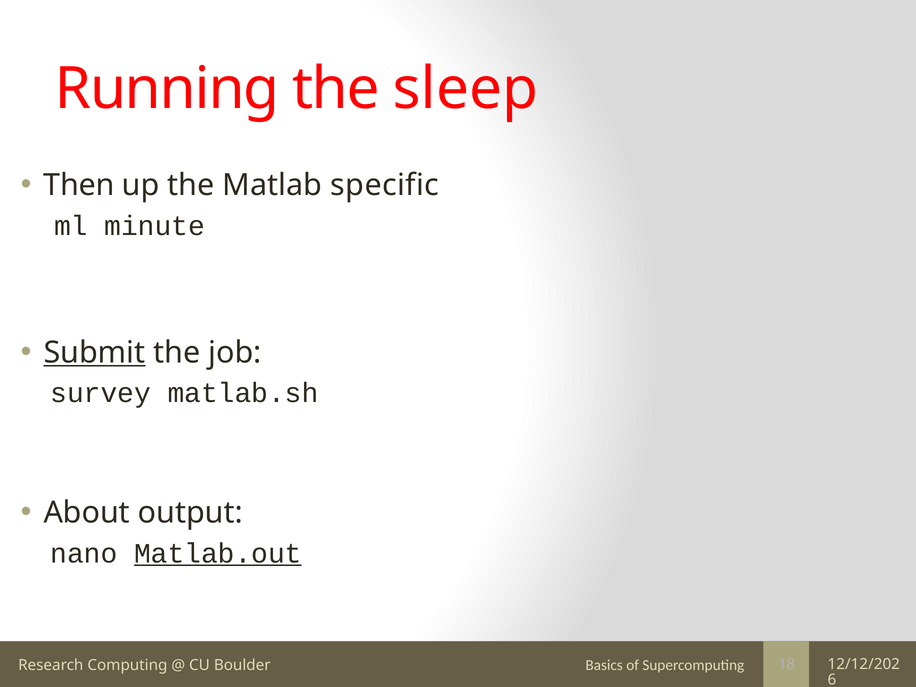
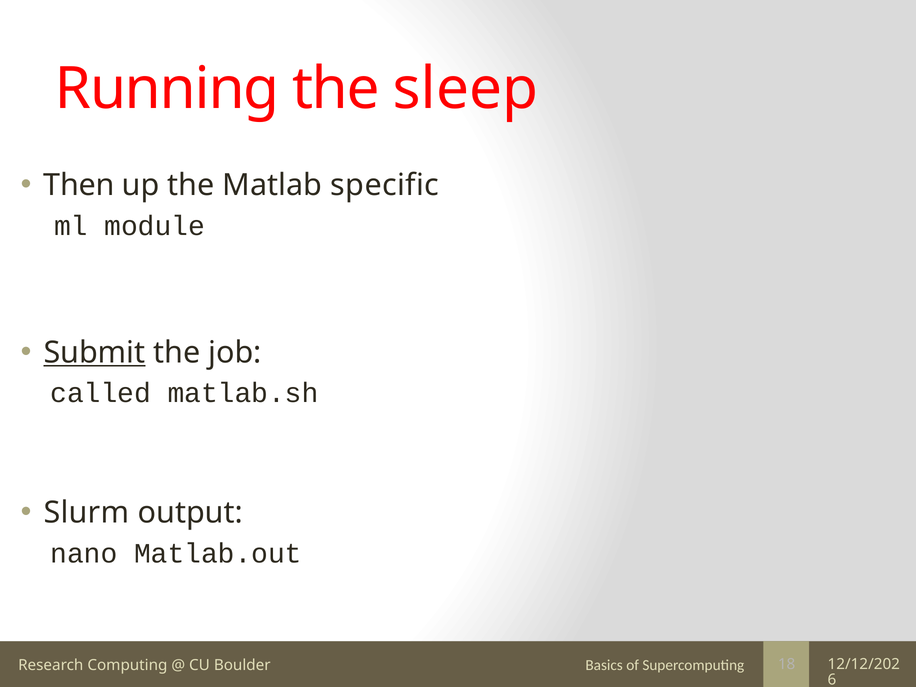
minute: minute -> module (155, 226)
survey: survey -> called (101, 393)
About: About -> Slurm (86, 513)
Matlab.out underline: present -> none (218, 553)
